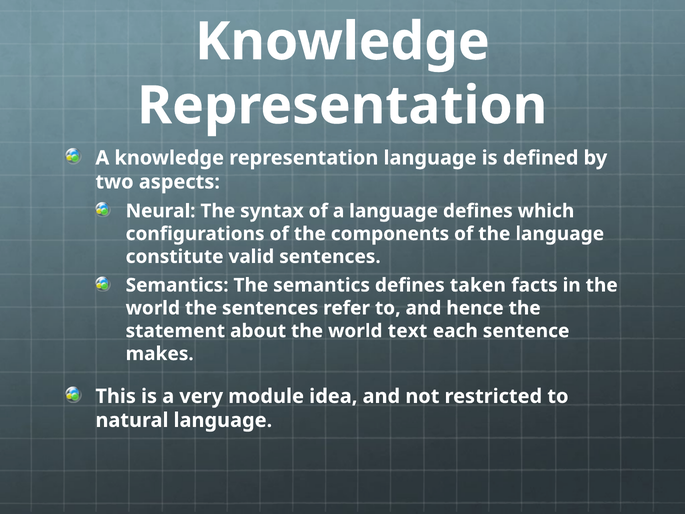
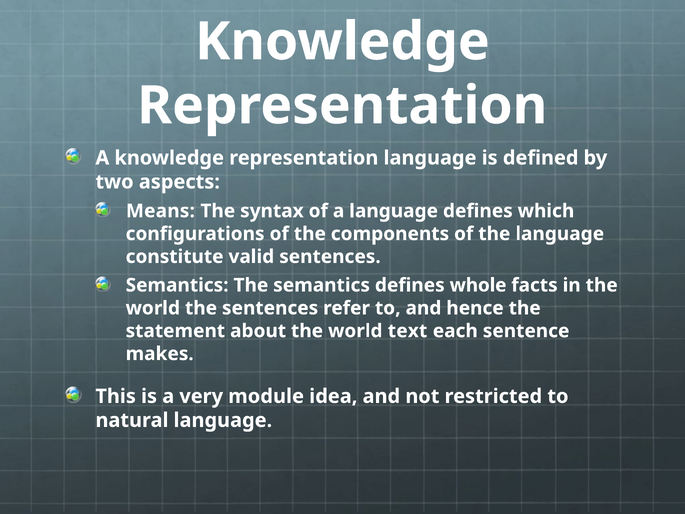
Neural: Neural -> Means (160, 211)
taken: taken -> whole (478, 285)
